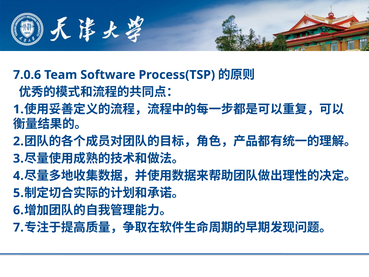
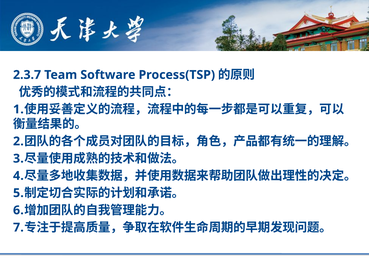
7.0.6: 7.0.6 -> 2.3.7 (27, 75)
